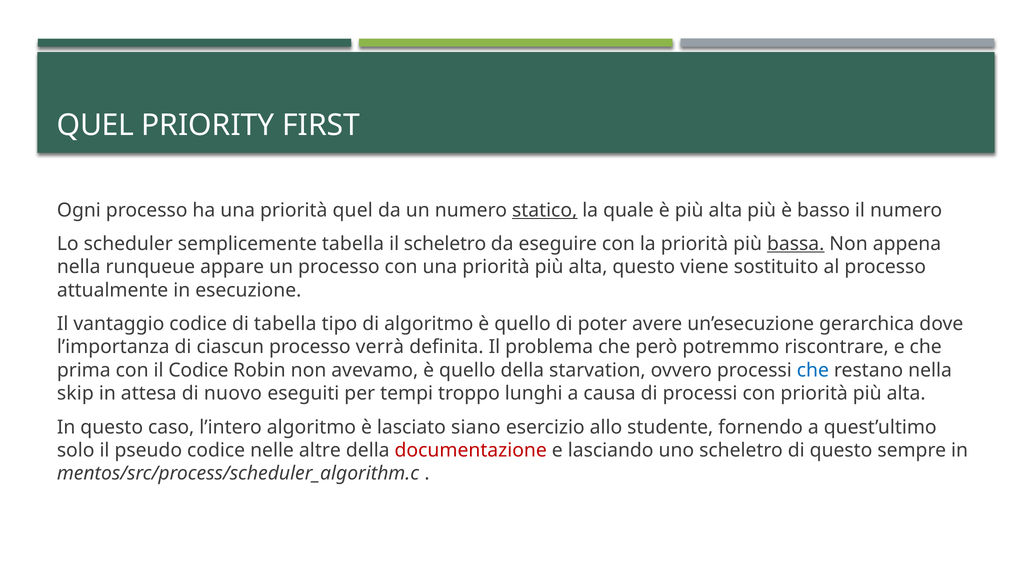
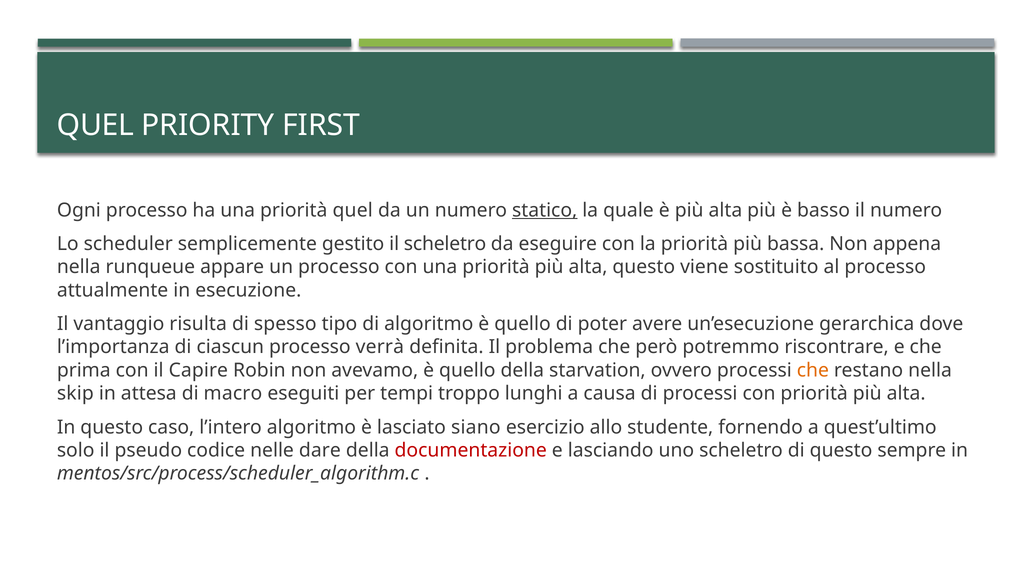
semplicemente tabella: tabella -> gestito (353, 244)
bassa underline: present -> none (796, 244)
vantaggio codice: codice -> risulta (198, 324)
di tabella: tabella -> spesso (285, 324)
il Codice: Codice -> Capire (198, 370)
che colour: blue -> orange (813, 370)
nuovo: nuovo -> macro (233, 393)
altre: altre -> dare (320, 450)
